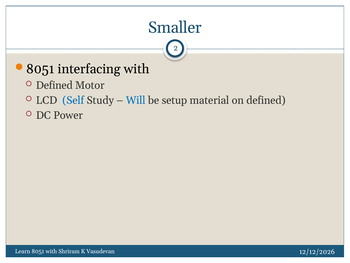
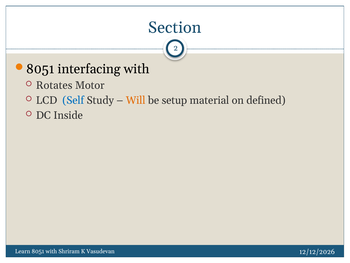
Smaller: Smaller -> Section (175, 28)
Defined: Defined -> Rotates (54, 85)
Will colour: blue -> orange (136, 100)
Power: Power -> Inside (68, 115)
